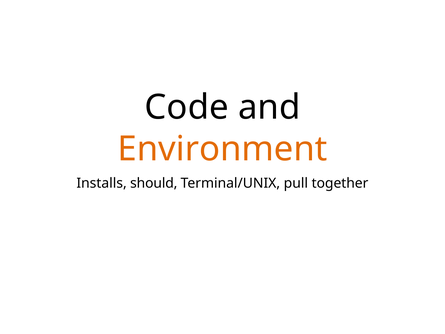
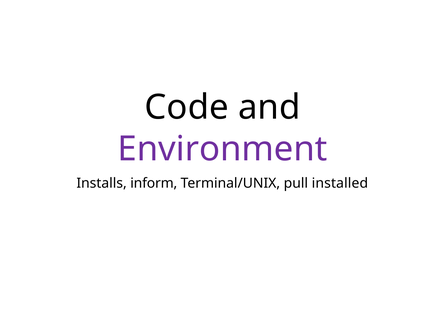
Environment colour: orange -> purple (222, 149)
should: should -> inform (154, 183)
together: together -> installed (340, 183)
